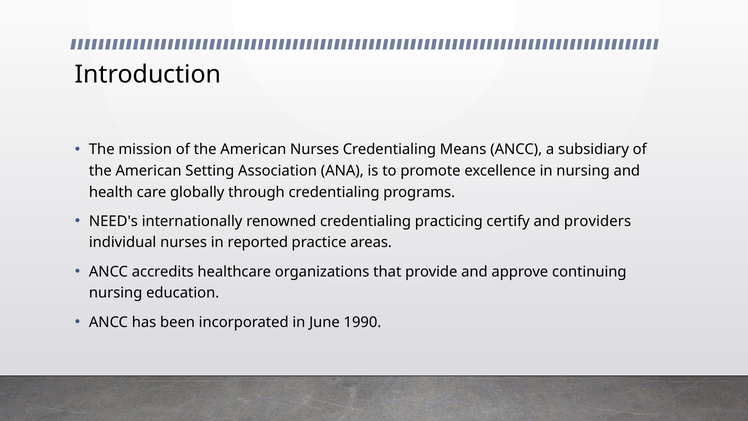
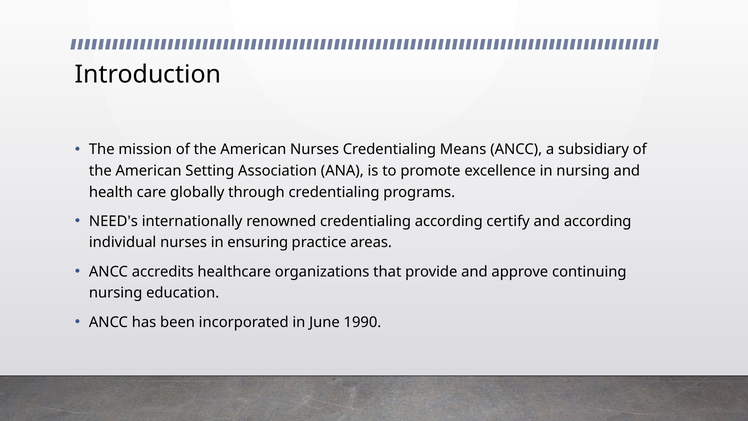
credentialing practicing: practicing -> according (449, 221)
and providers: providers -> according (598, 221)
reported: reported -> ensuring (258, 242)
